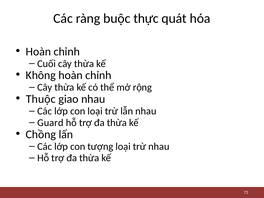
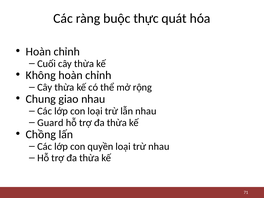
Thuộc: Thuộc -> Chung (41, 99)
tượng: tượng -> quyền (100, 146)
